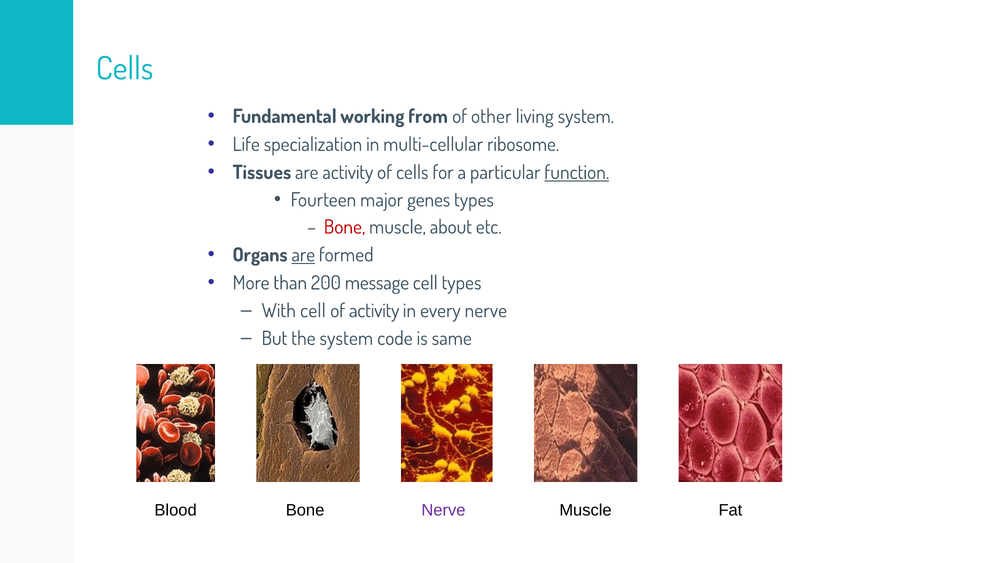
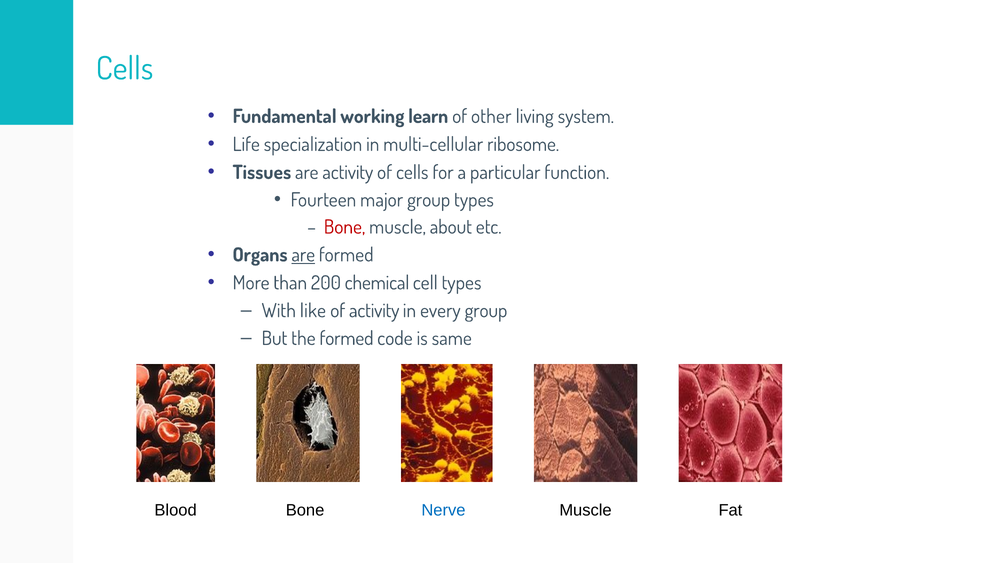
from: from -> learn (428, 117)
function underline: present -> none (577, 173)
major genes: genes -> group (429, 200)
message: message -> chemical (377, 283)
With cell: cell -> like (313, 311)
every nerve: nerve -> group (486, 311)
the system: system -> formed (346, 339)
Nerve colour: purple -> blue (443, 510)
